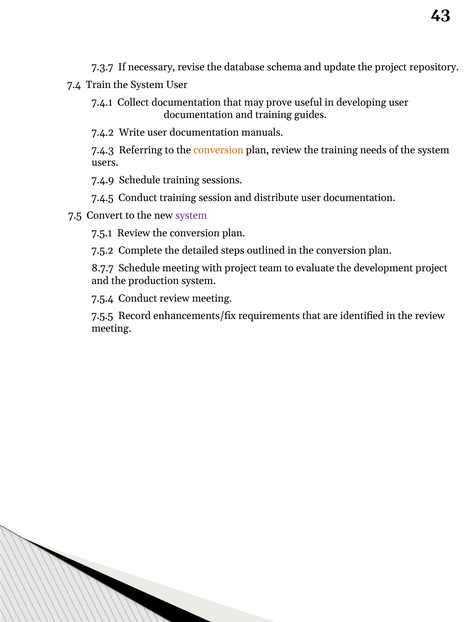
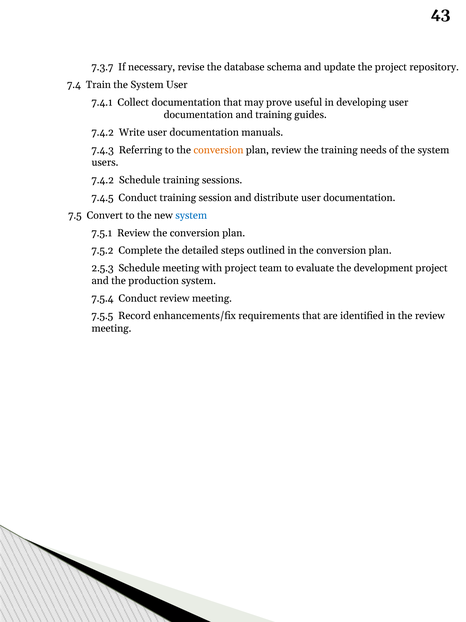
7.4.9: 7.4.9 -> 7.4.2 (103, 180)
system colour: purple -> blue (191, 215)
8.7.7: 8.7.7 -> 2.5.3 (103, 268)
